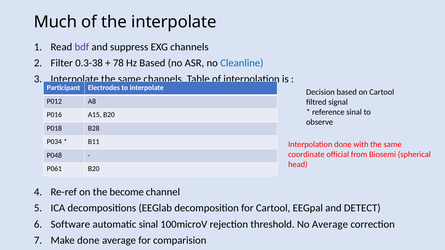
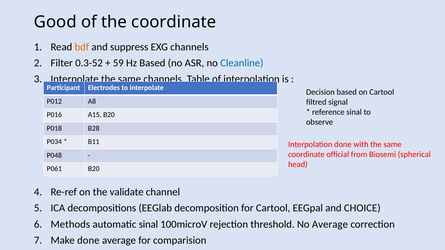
Much: Much -> Good (55, 22)
the interpolate: interpolate -> coordinate (174, 22)
bdf colour: purple -> orange (82, 47)
0.3-38: 0.3-38 -> 0.3-52 (89, 63)
78: 78 -> 59 (118, 63)
become: become -> validate (127, 192)
DETECT: DETECT -> CHOICE (362, 208)
Software: Software -> Methods (70, 224)
